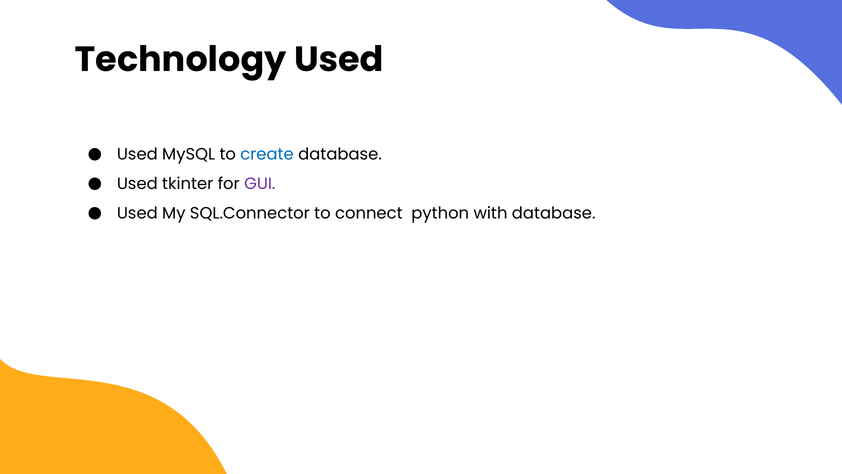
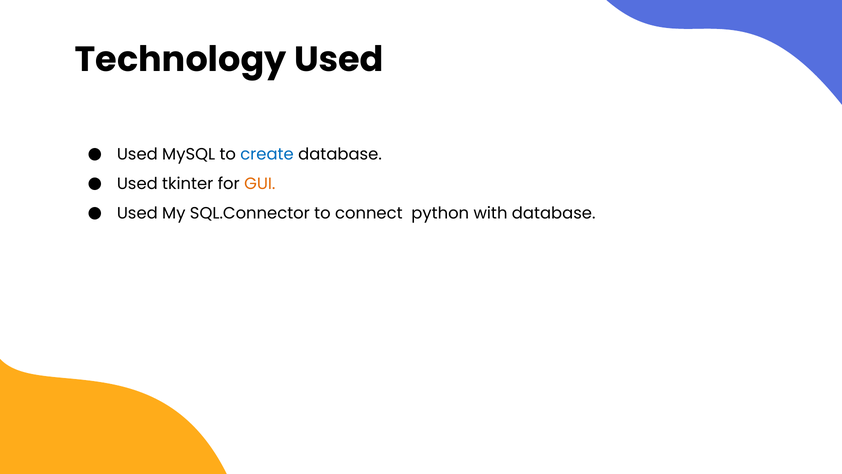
GUI colour: purple -> orange (260, 184)
